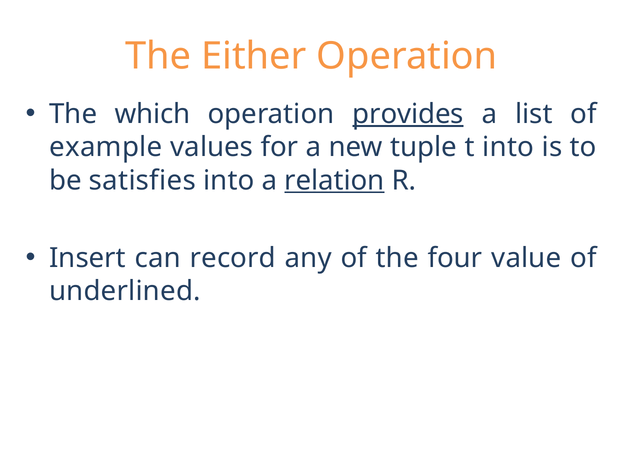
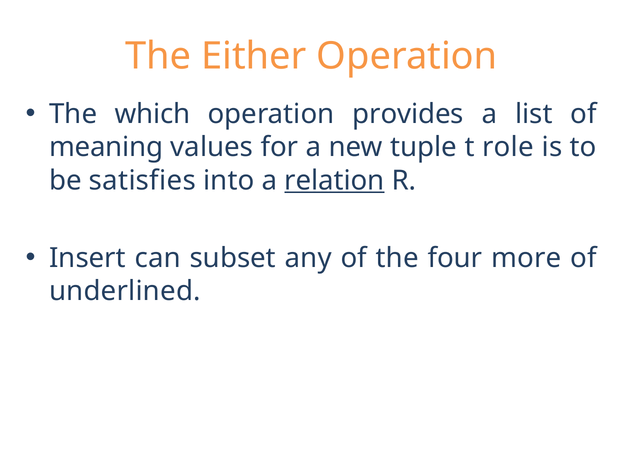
provides underline: present -> none (408, 114)
example: example -> meaning (106, 147)
t into: into -> role (508, 147)
record: record -> subset (233, 258)
value: value -> more (526, 258)
